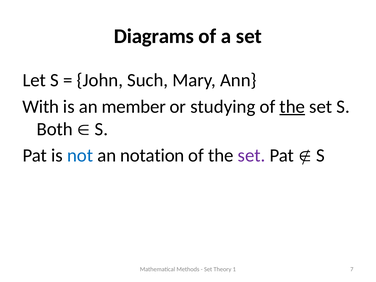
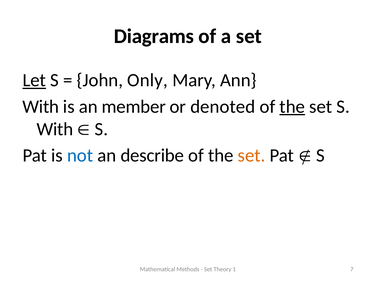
Let underline: none -> present (34, 80)
Such: Such -> Only (148, 80)
studying: studying -> denoted (223, 107)
Both: Both -> With (55, 129)
notation: notation -> describe (152, 155)
set colour: purple -> orange (252, 155)
